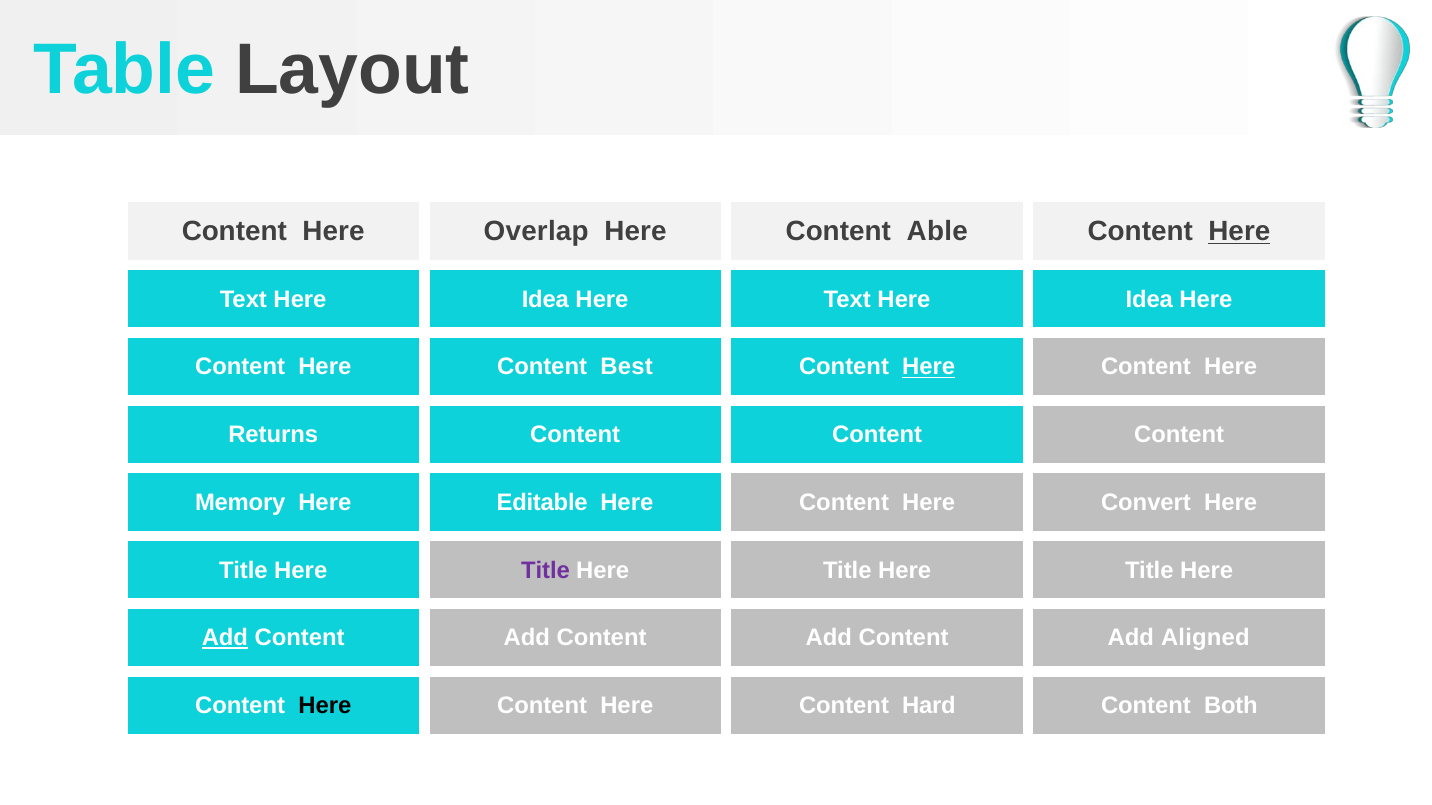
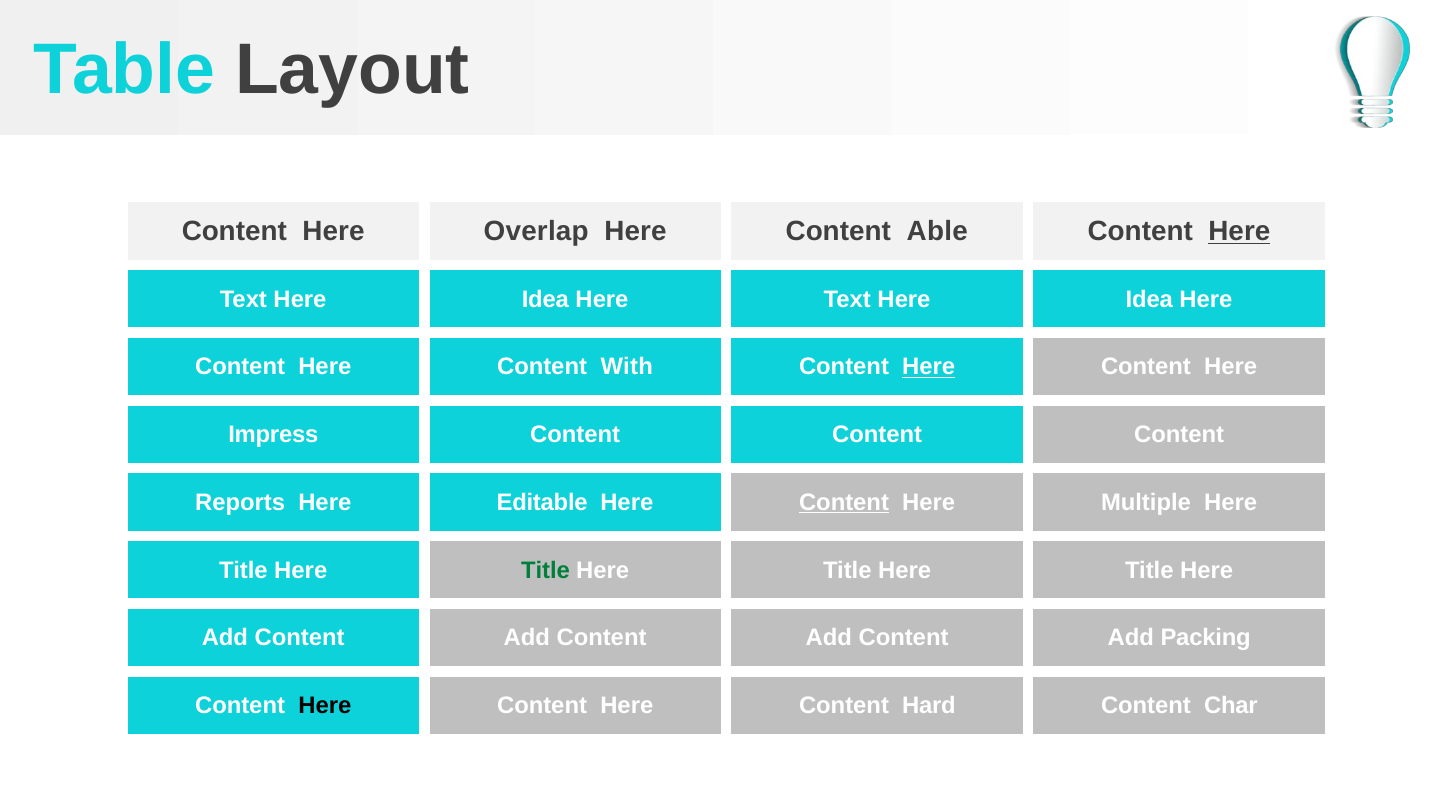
Best: Best -> With (627, 367)
Returns: Returns -> Impress (273, 435)
Memory: Memory -> Reports (240, 503)
Content underline: none -> present (844, 503)
Convert: Convert -> Multiple (1146, 503)
Title colour: purple -> green (545, 571)
Add underline: present -> none (225, 638)
Aligned: Aligned -> Packing (1206, 638)
Both: Both -> Char (1231, 706)
